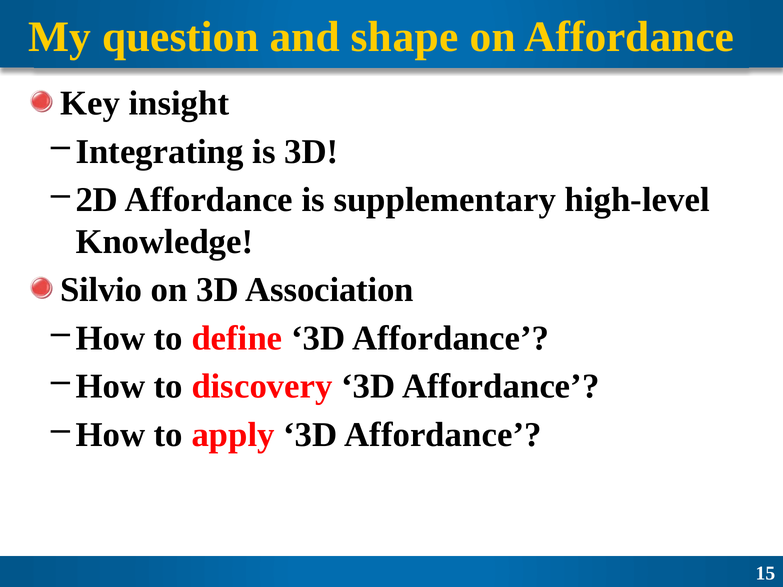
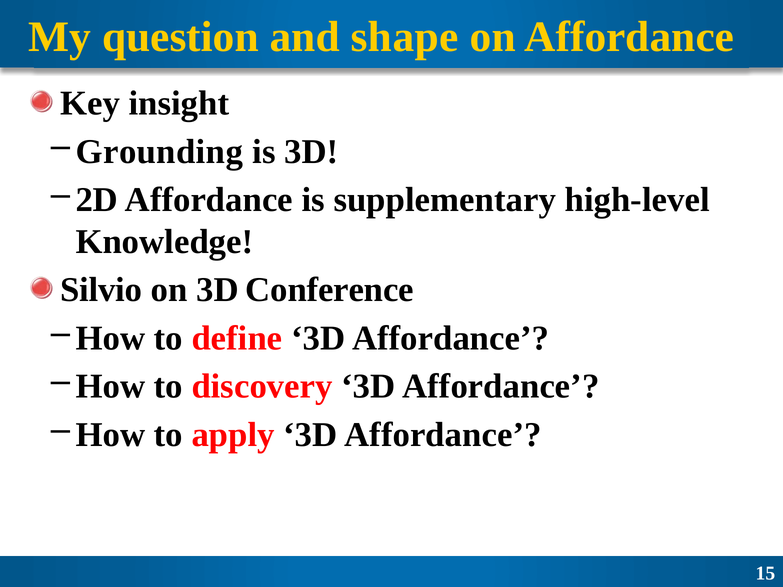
Integrating: Integrating -> Grounding (159, 152)
Association: Association -> Conference (330, 290)
